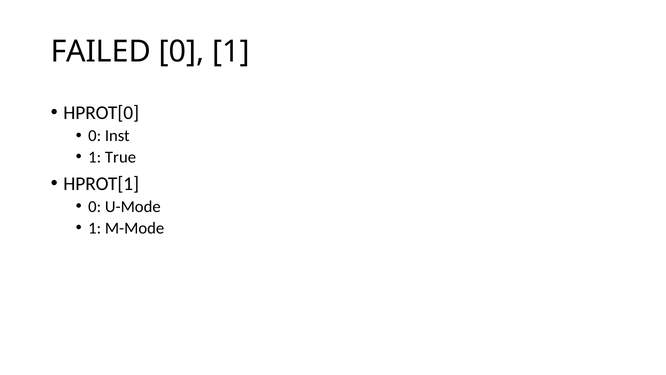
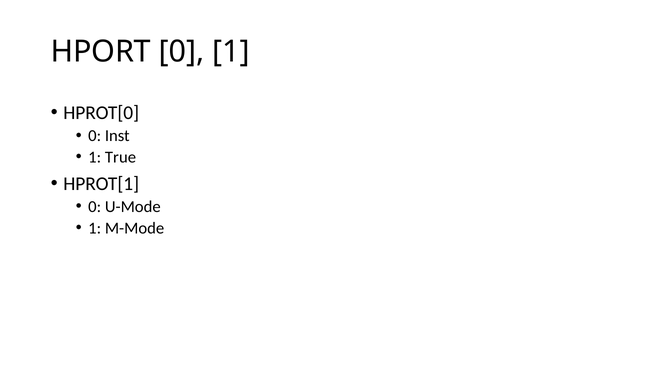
FAILED: FAILED -> HPORT (101, 52)
